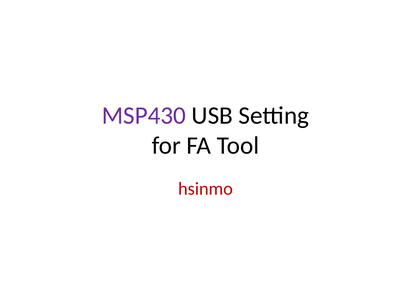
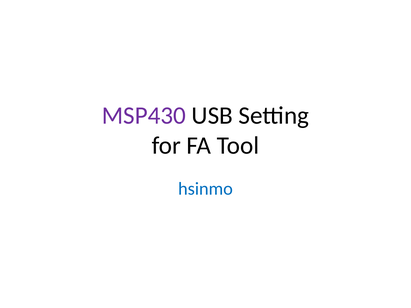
hsinmo colour: red -> blue (205, 189)
